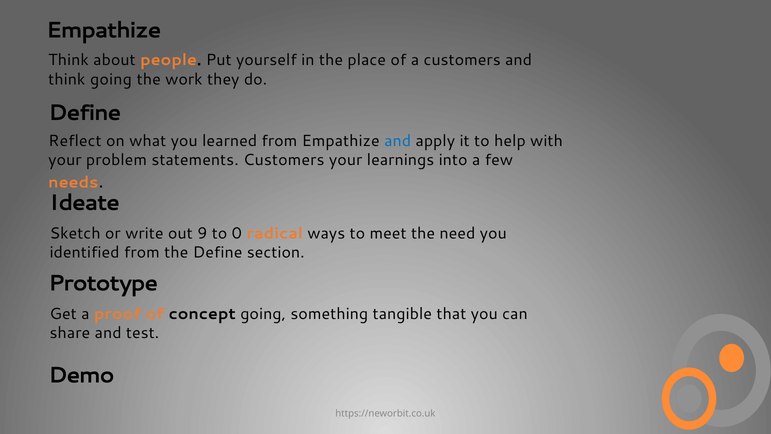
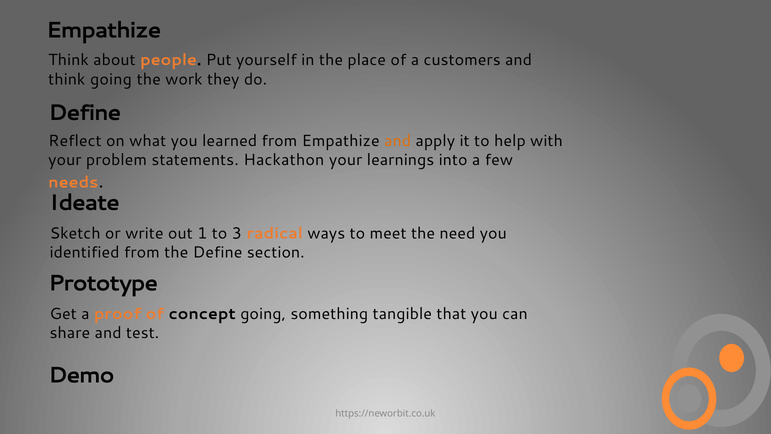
and colour: blue -> orange (398, 141)
statements Customers: Customers -> Hackathon (284, 160)
9: 9 -> 1 (202, 233)
0: 0 -> 3 (237, 233)
